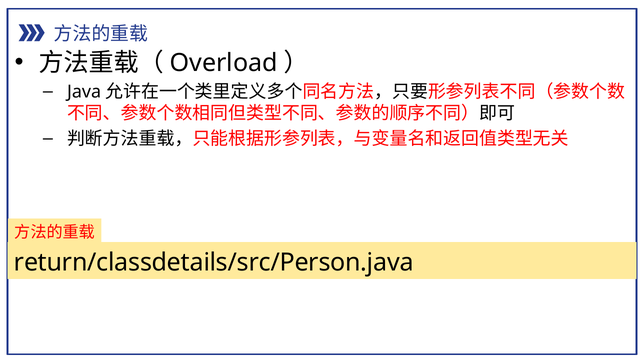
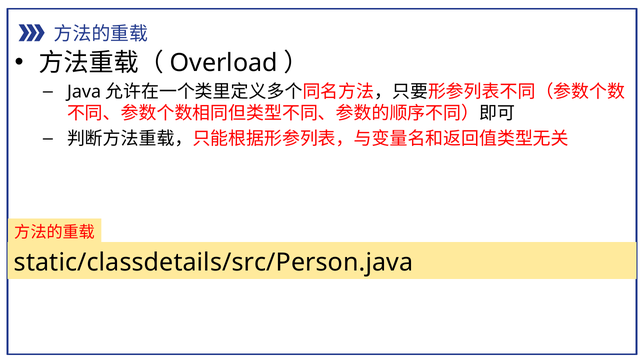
return/classdetails/src/Person.java: return/classdetails/src/Person.java -> static/classdetails/src/Person.java (214, 262)
